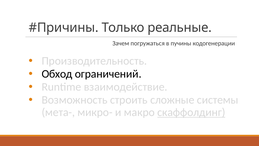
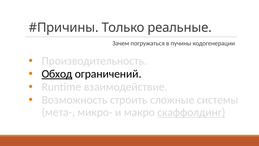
Обход underline: none -> present (57, 74)
